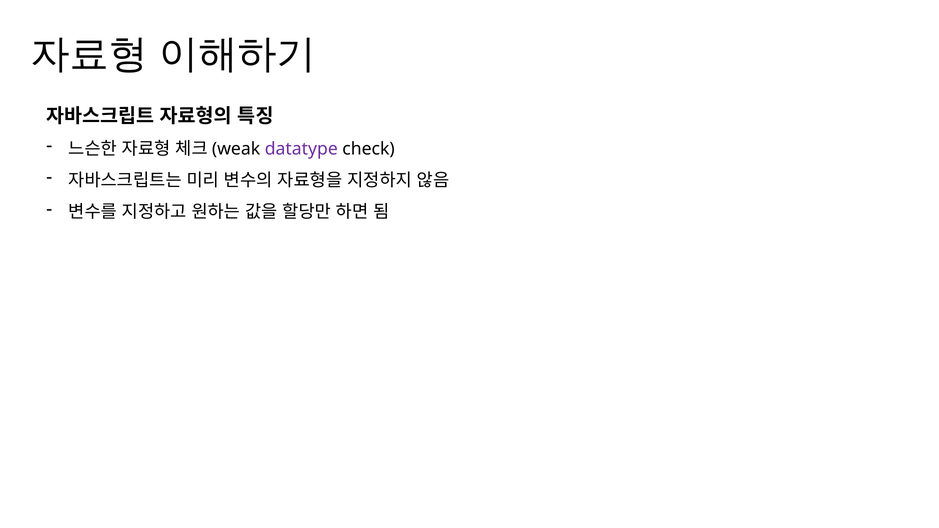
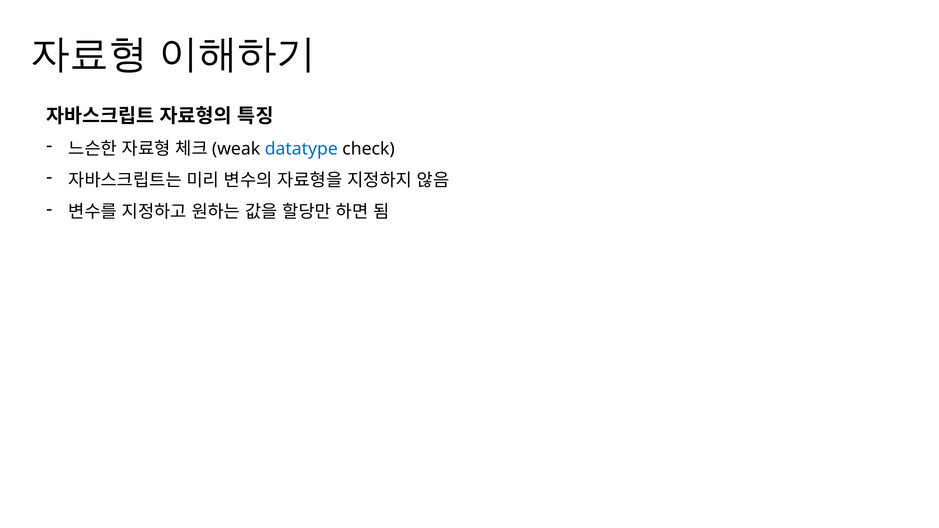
datatype colour: purple -> blue (301, 149)
